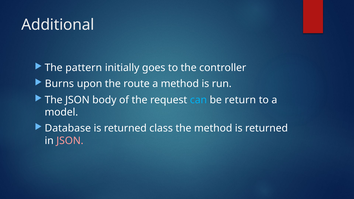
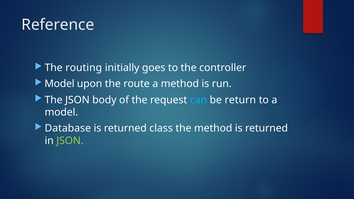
Additional: Additional -> Reference (58, 25)
pattern: pattern -> routing (84, 68)
Burns: Burns -> Model (59, 84)
JSON colour: pink -> light green (70, 141)
